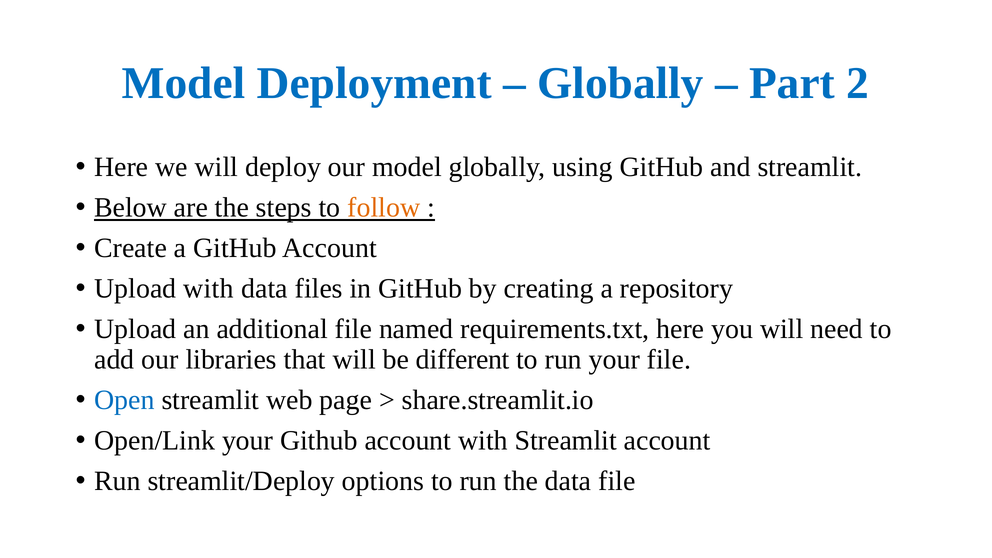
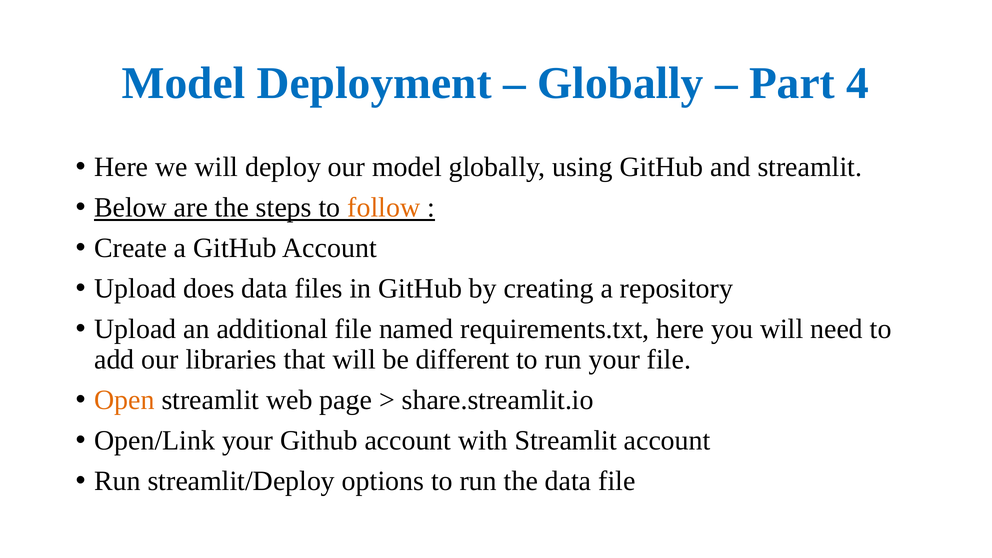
2: 2 -> 4 (858, 83)
Upload with: with -> does (209, 289)
Open colour: blue -> orange (124, 400)
